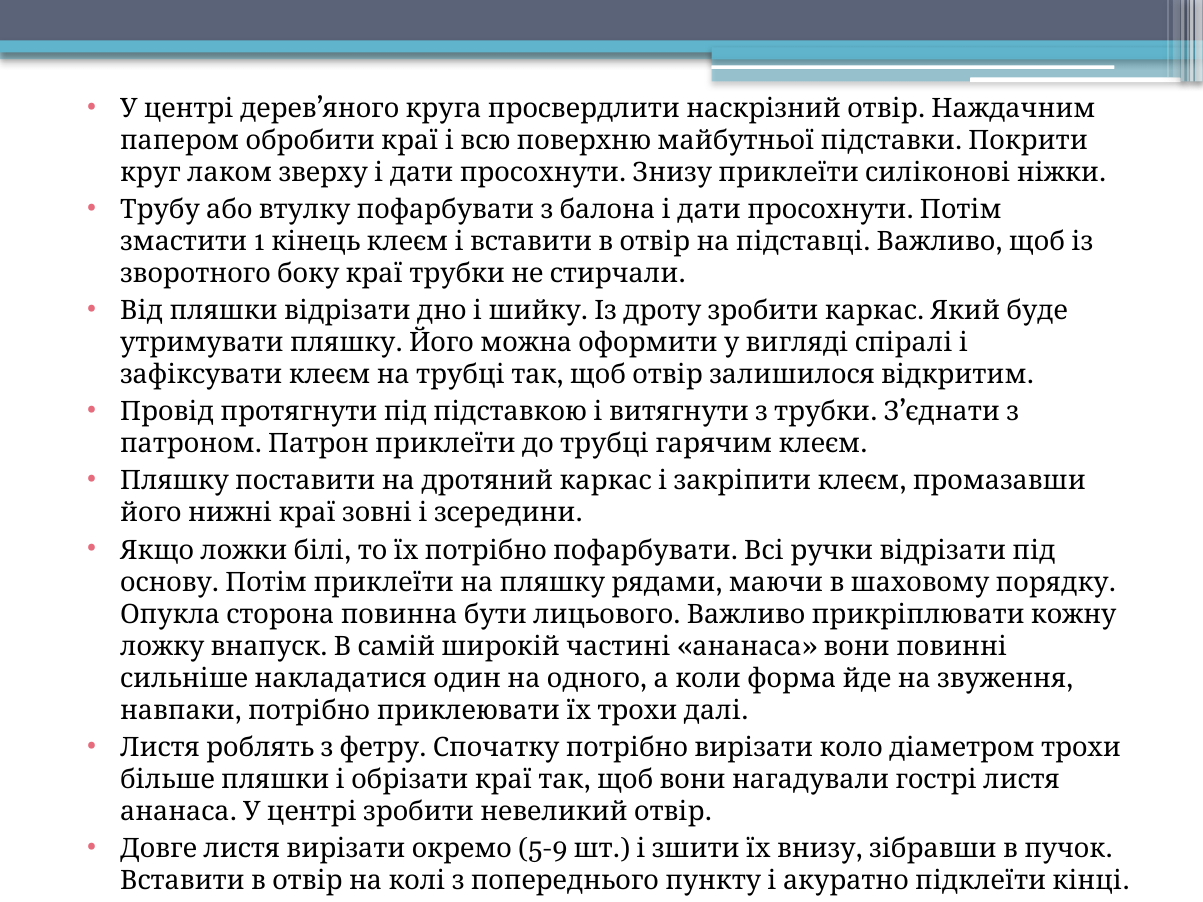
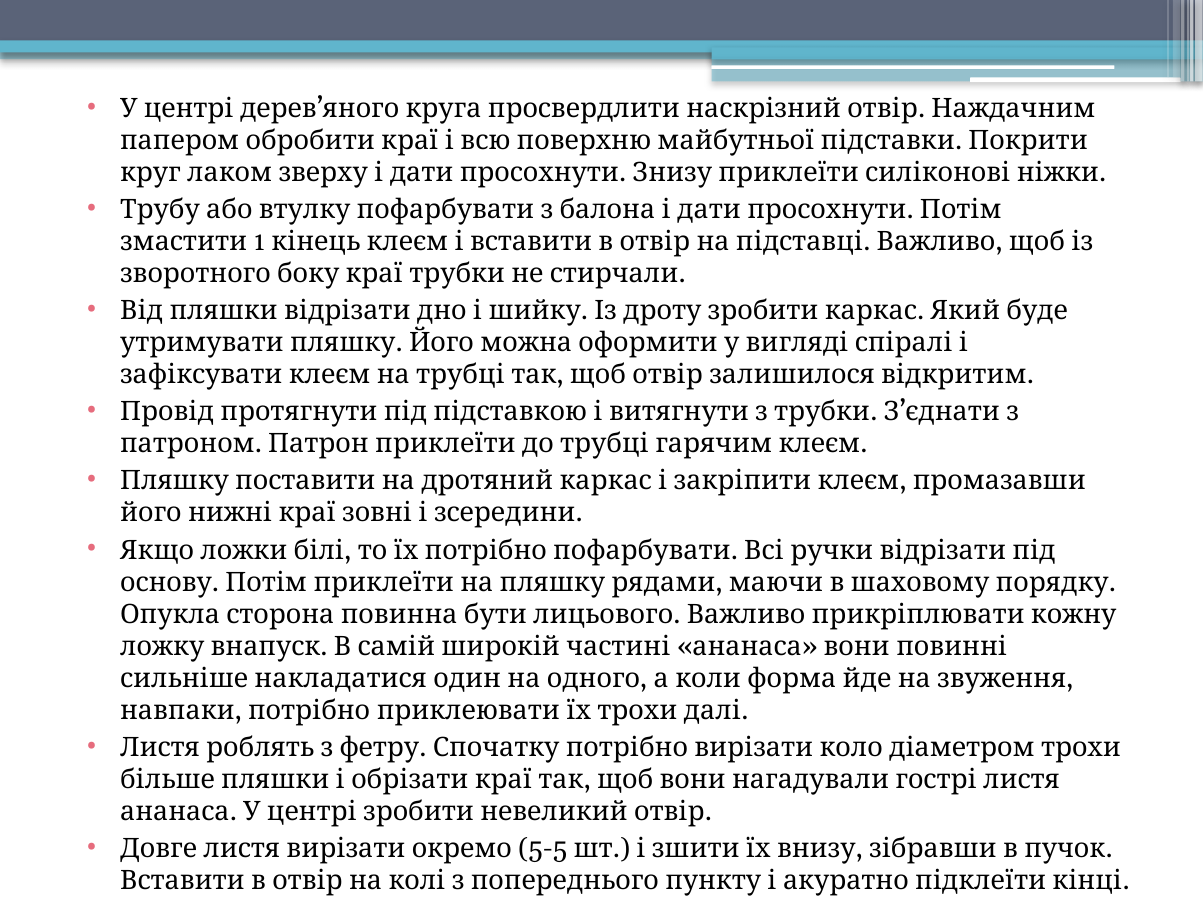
5-9: 5-9 -> 5-5 (543, 849)
